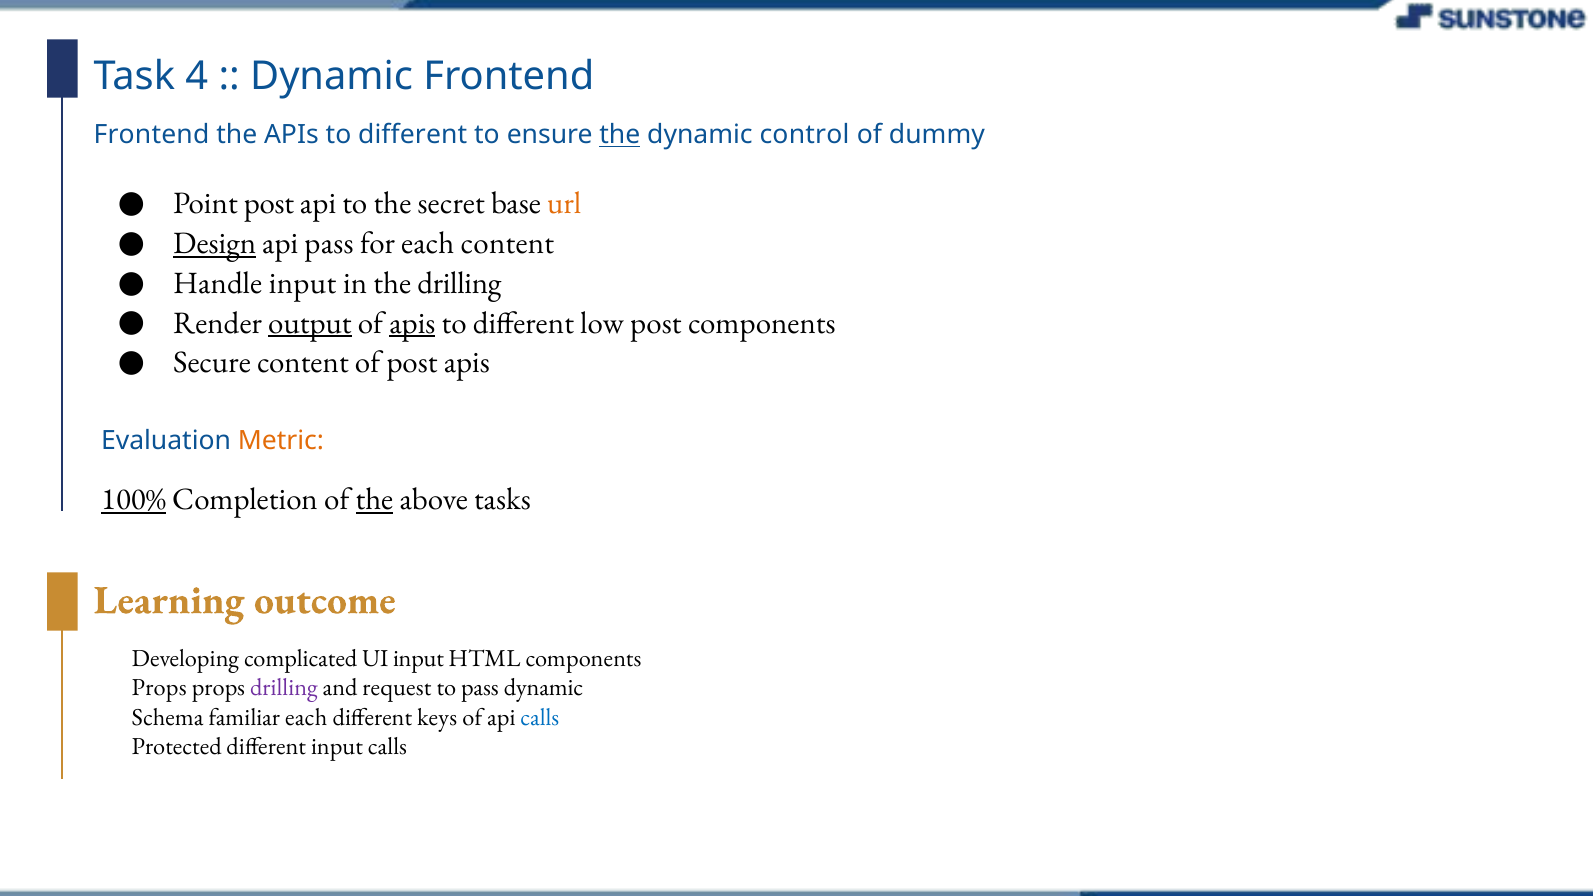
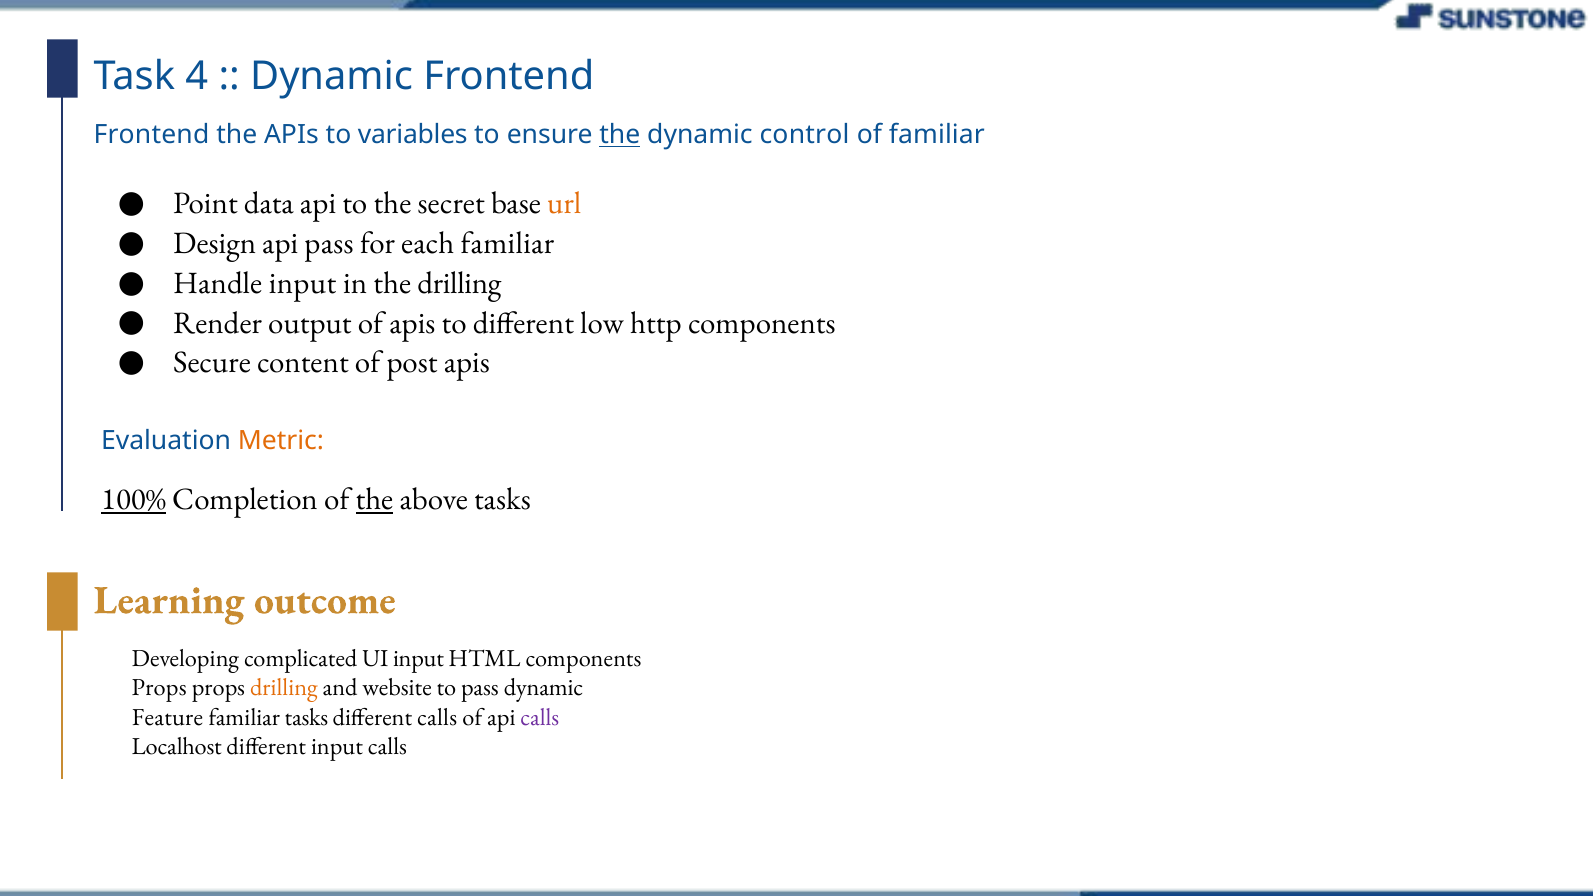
the APIs to different: different -> variables (413, 135)
of dummy: dummy -> familiar (937, 135)
Point post: post -> data (269, 204)
Design underline: present -> none (215, 244)
each content: content -> familiar (507, 244)
output underline: present -> none (310, 323)
apis underline: present -> none (412, 323)
low post: post -> http (656, 323)
drilling colour: purple -> orange (284, 688)
request: request -> website (397, 688)
Schema: Schema -> Feature (167, 717)
familiar each: each -> tasks (306, 717)
different keys: keys -> calls (437, 717)
calls colour: blue -> purple (540, 717)
Protected: Protected -> Localhost (177, 746)
